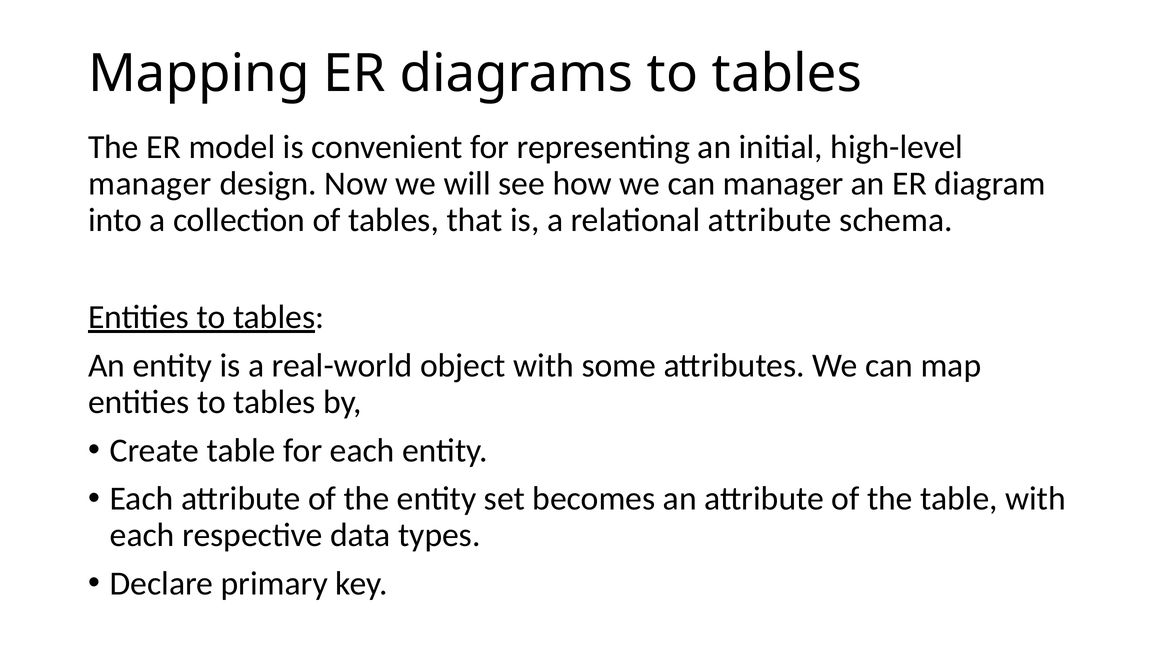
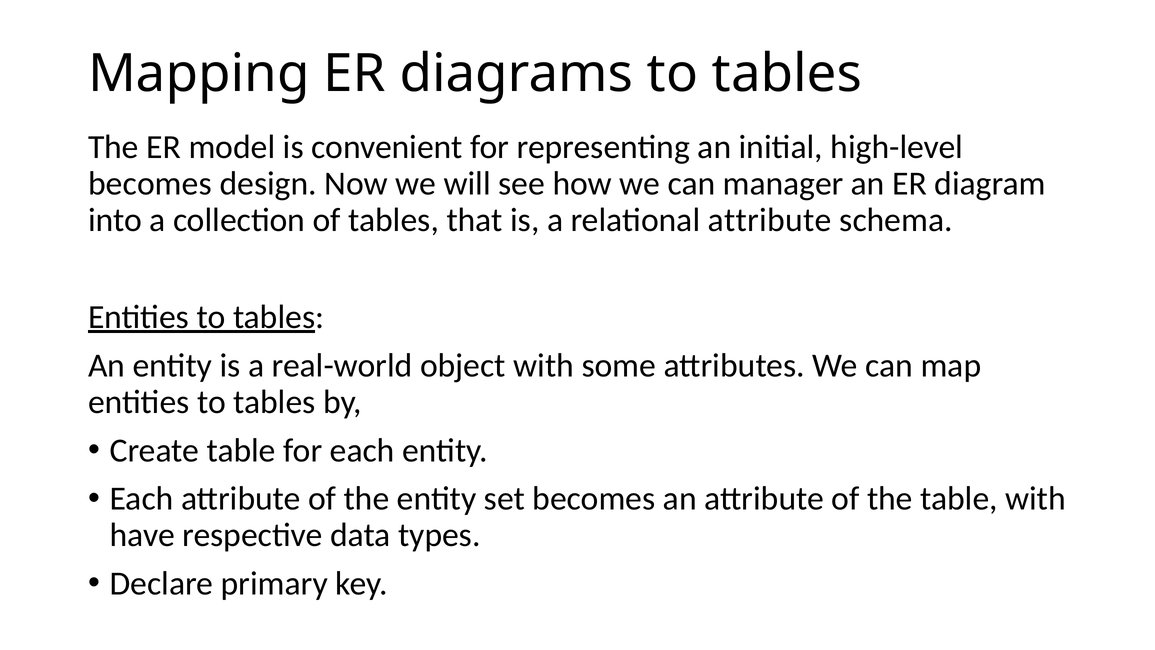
manager: manager -> becomes (150, 184)
each: each -> have (142, 535)
